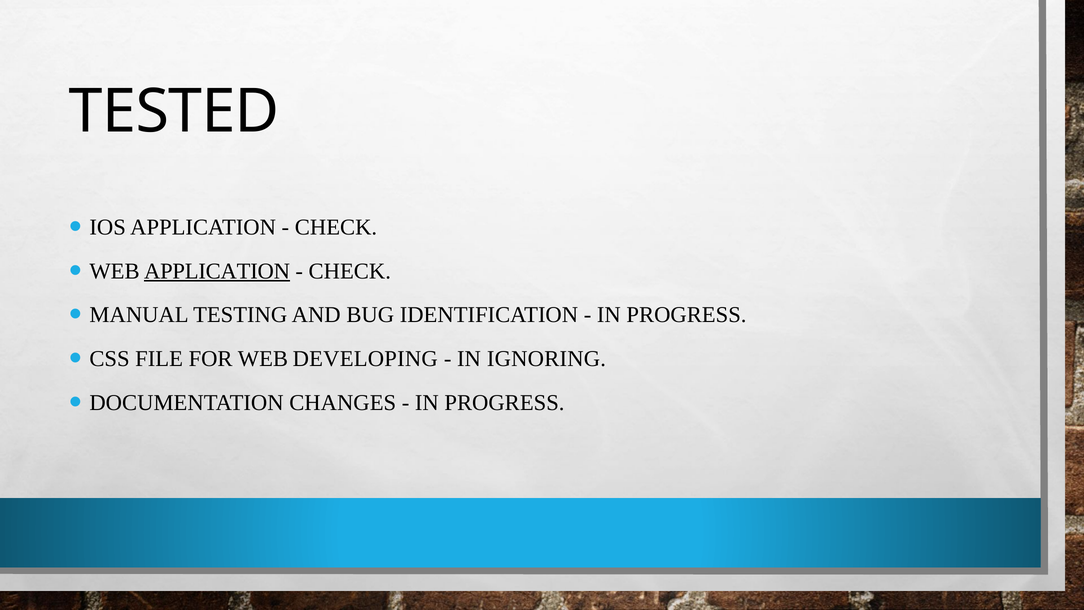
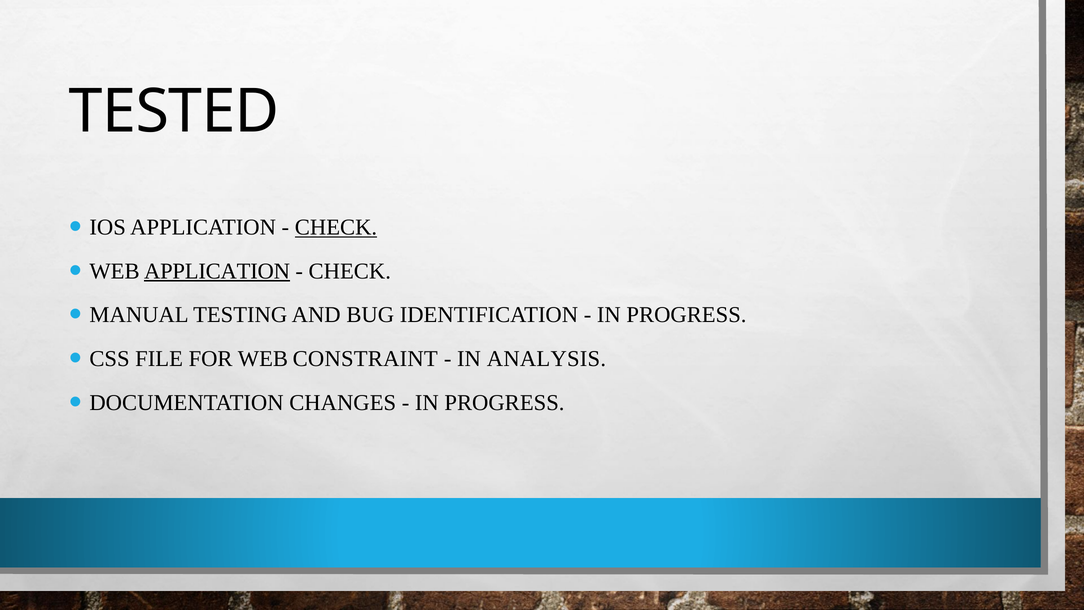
CHECK underline: none -> present (336, 227)
DEVELOPING: DEVELOPING -> CONSTRAINT (365, 359)
IGNORING: IGNORING -> ANALYSIS (546, 359)
